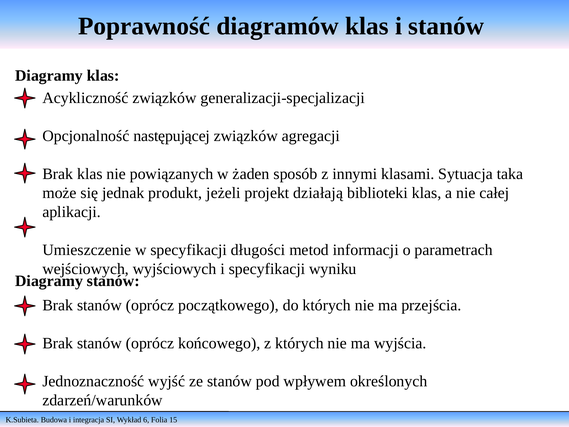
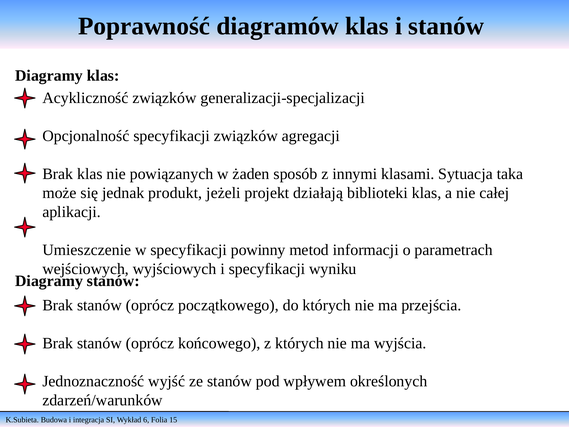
Opcjonalność następującej: następującej -> specyfikacji (172, 136)
długości: długości -> powinny (258, 250)
